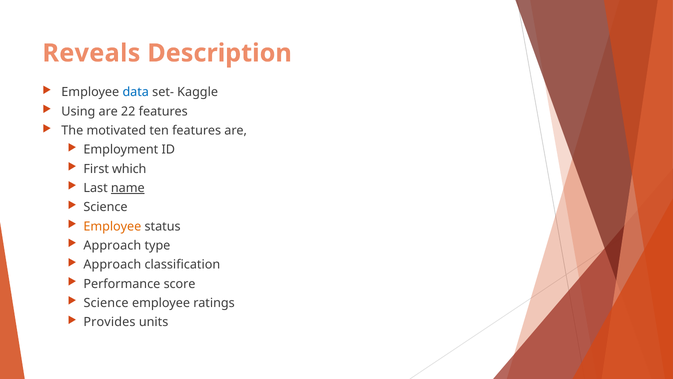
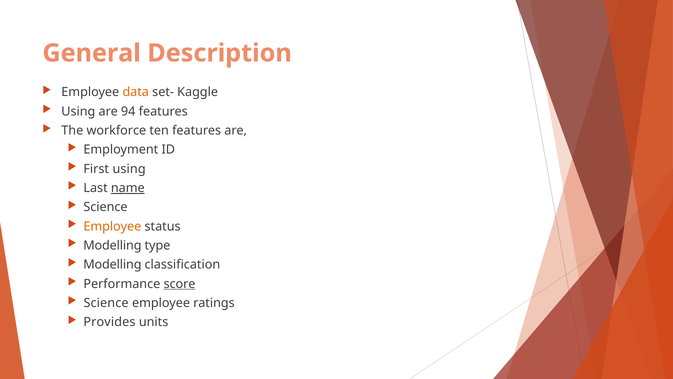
Reveals: Reveals -> General (92, 53)
data colour: blue -> orange (136, 92)
22: 22 -> 94 (128, 111)
motivated: motivated -> workforce (116, 130)
First which: which -> using (129, 169)
Approach: Approach -> Modelling (112, 245)
Approach: Approach -> Modelling (112, 264)
score underline: none -> present (180, 284)
